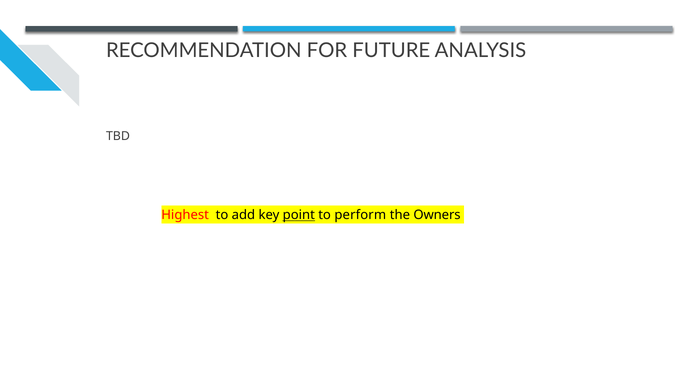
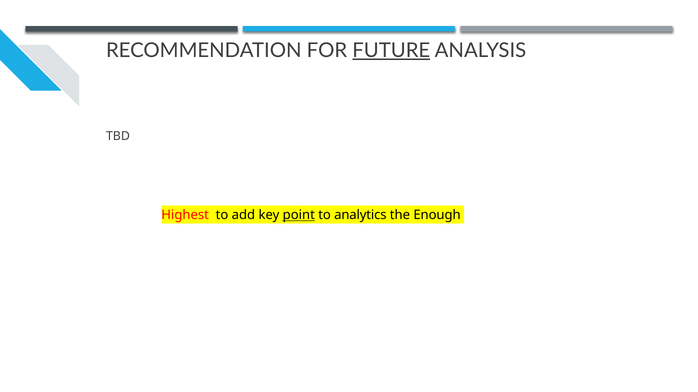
FUTURE underline: none -> present (391, 51)
perform: perform -> analytics (360, 215)
Owners: Owners -> Enough (437, 215)
